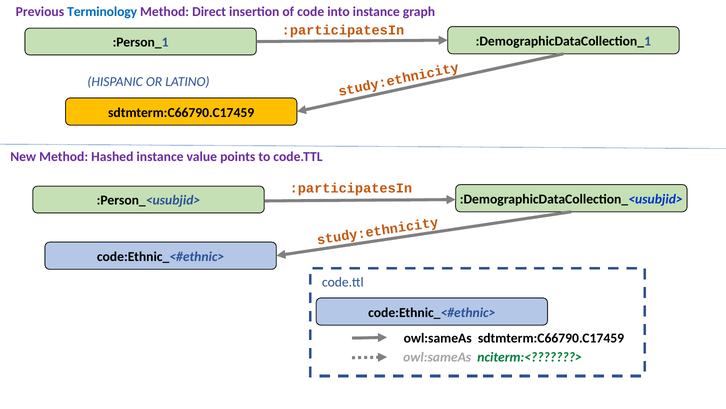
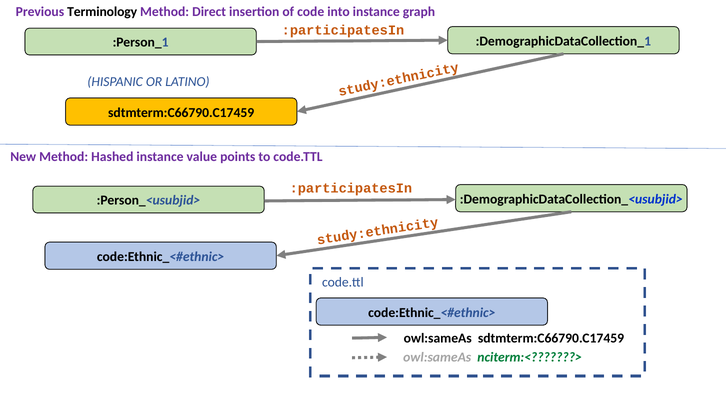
Terminology colour: blue -> black (102, 12)
